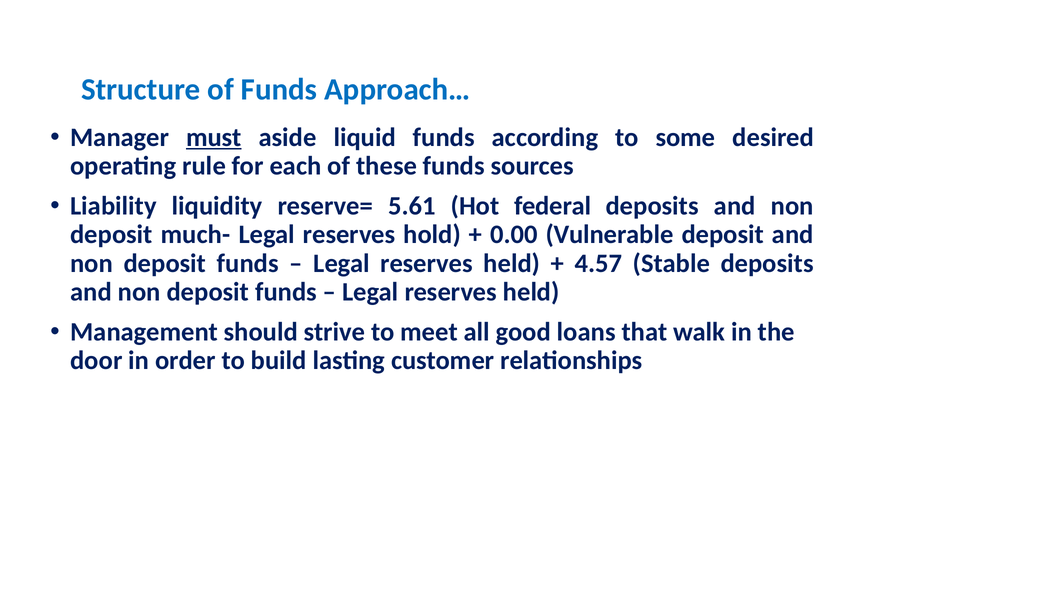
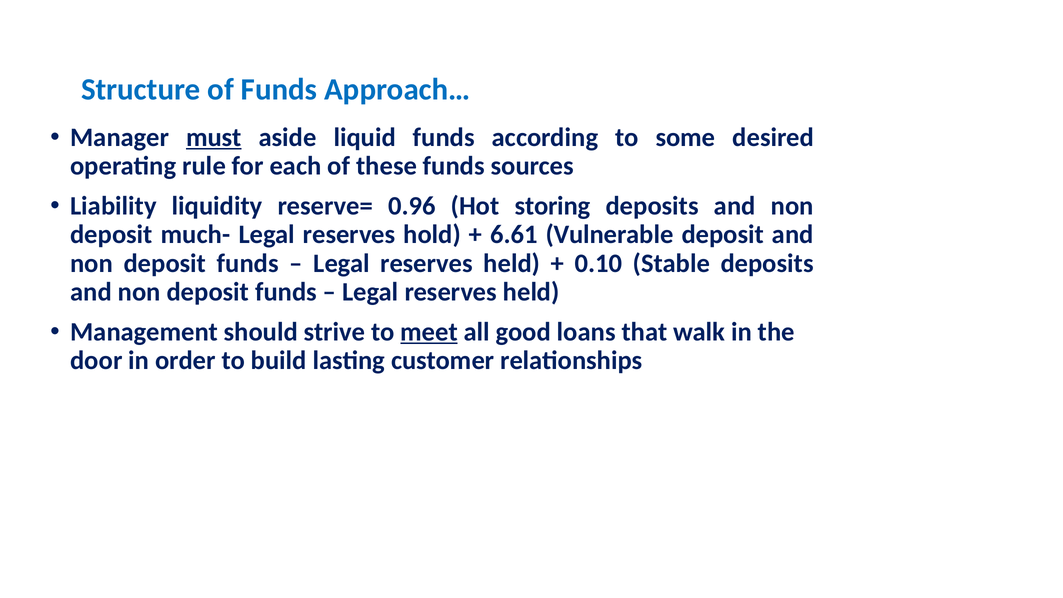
5.61: 5.61 -> 0.96 (412, 206)
federal: federal -> storing (553, 206)
0.00: 0.00 -> 6.61 (514, 235)
4.57: 4.57 -> 0.10 (598, 263)
meet underline: none -> present (429, 332)
